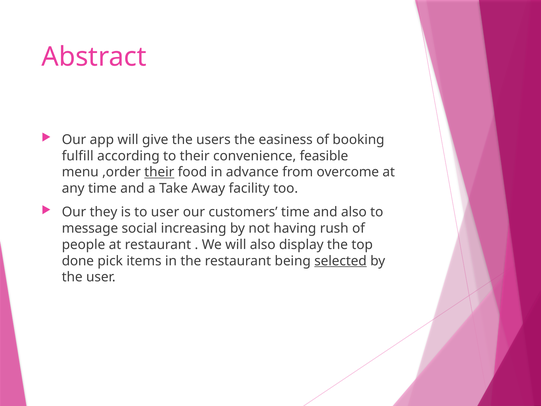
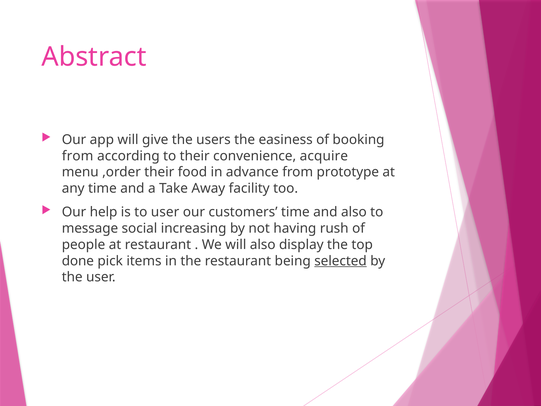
fulfill: fulfill -> from (78, 156)
feasible: feasible -> acquire (324, 156)
their underline: present -> none (159, 172)
overcome: overcome -> prototype (348, 172)
they: they -> help (104, 212)
